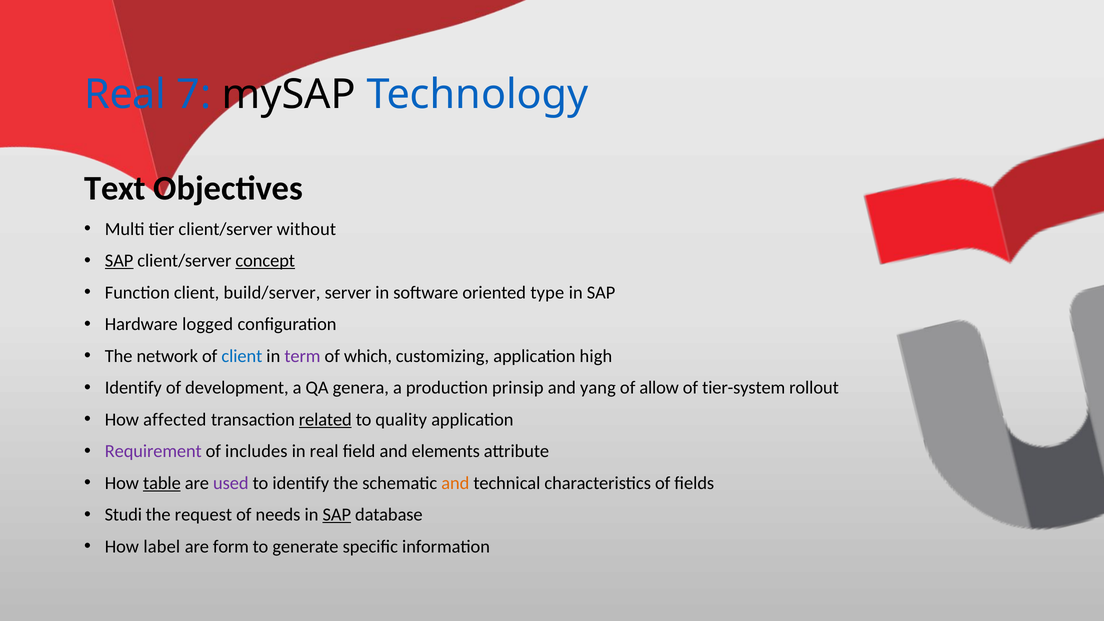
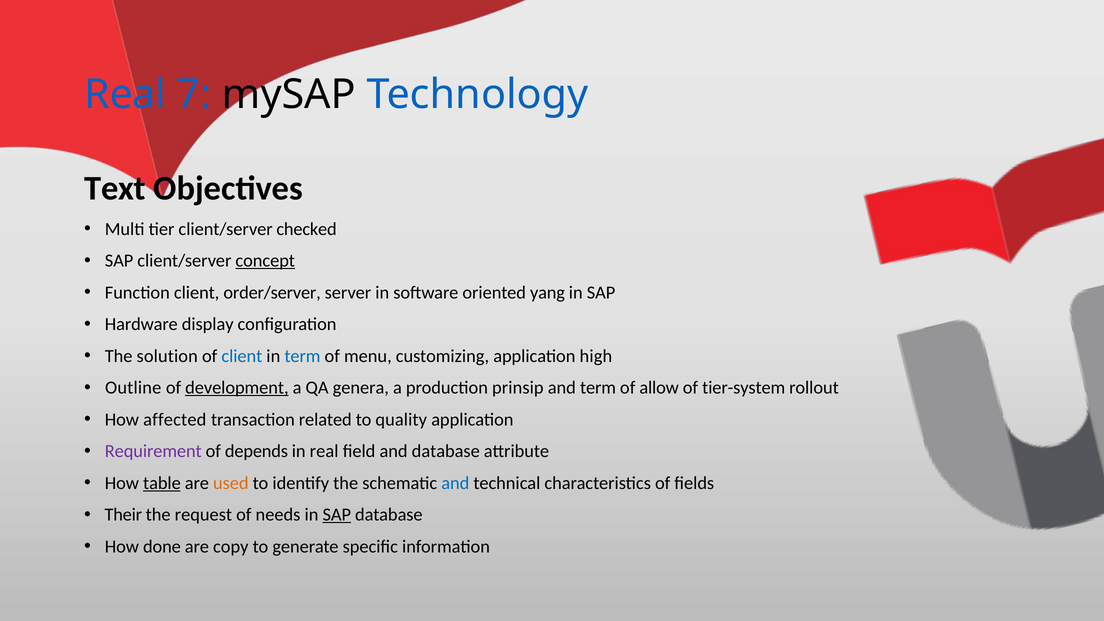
without: without -> checked (307, 229)
SAP underline: present -> none (119, 261)
build/server: build/server -> order/server (272, 292)
type: type -> yang (548, 292)
logged: logged -> display (208, 324)
network: network -> solution (167, 356)
term colour: purple -> blue (302, 356)
which: which -> menu (368, 356)
Identify: Identify -> Outline (133, 388)
development underline: none -> present (237, 388)
and yang: yang -> term (598, 388)
related underline: present -> none (325, 420)
includes: includes -> depends (256, 451)
and elements: elements -> database (446, 451)
used colour: purple -> orange (231, 483)
and colour: orange -> blue (455, 483)
Studi: Studi -> Their (123, 515)
label: label -> done (162, 547)
form: form -> copy (231, 547)
